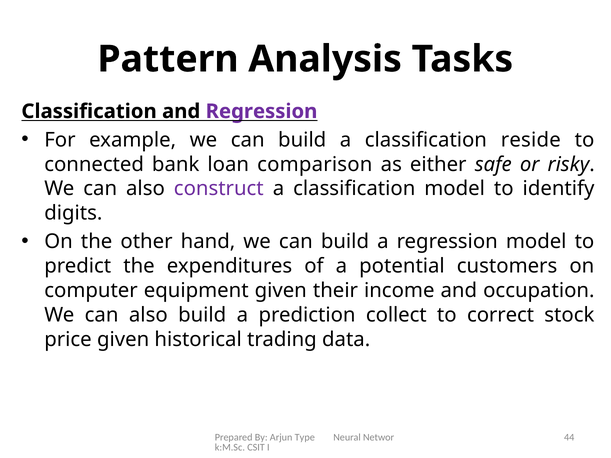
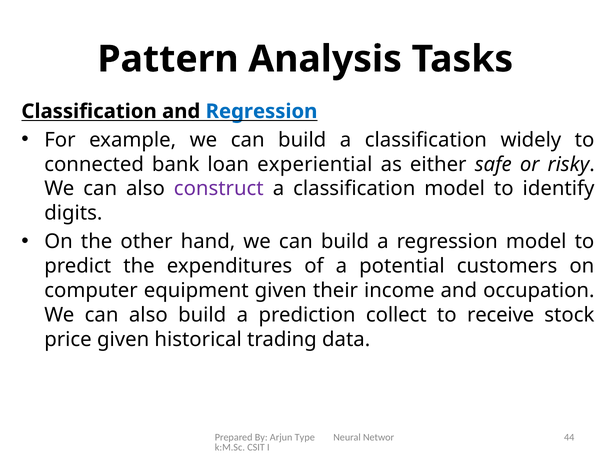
Regression colour: purple -> blue (261, 111)
reside: reside -> widely (531, 140)
comparison: comparison -> experiential (315, 164)
correct: correct -> receive (501, 315)
